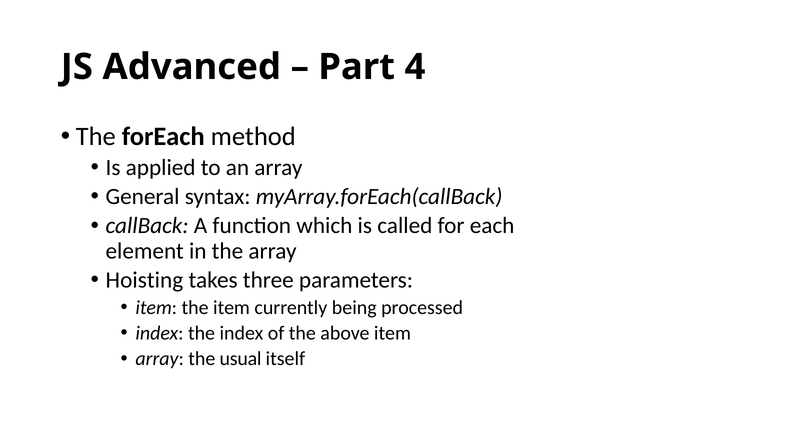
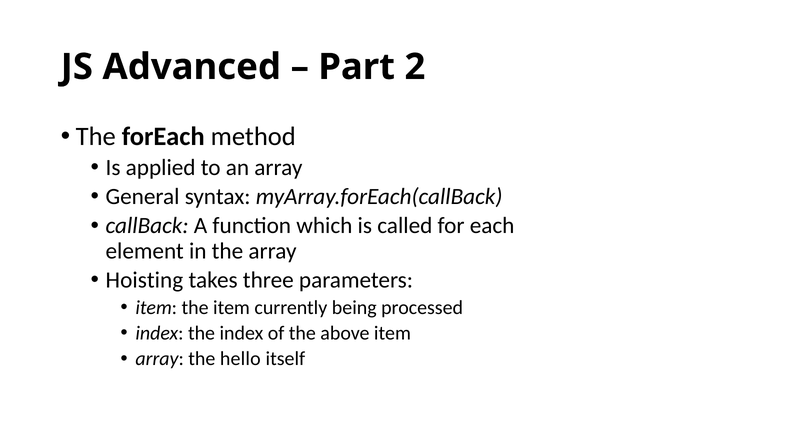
4: 4 -> 2 (415, 67)
usual: usual -> hello (240, 359)
